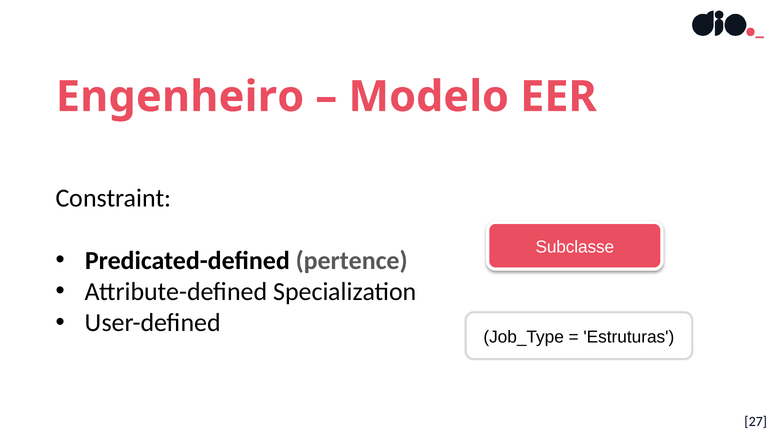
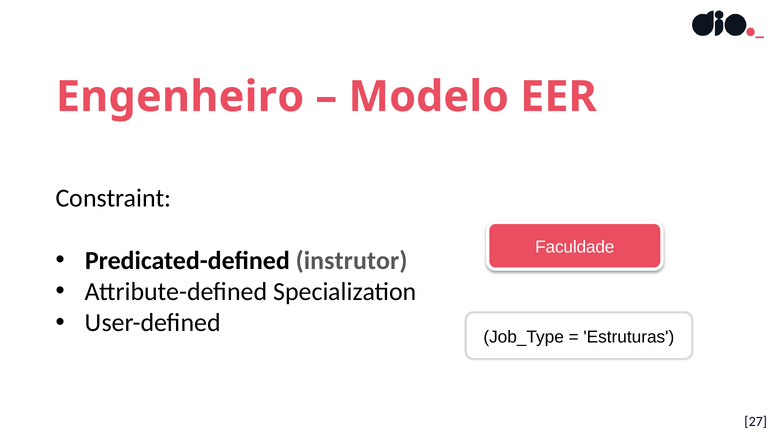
Subclasse: Subclasse -> Faculdade (575, 247)
pertence: pertence -> instrutor (352, 260)
